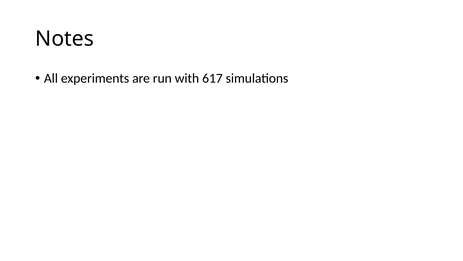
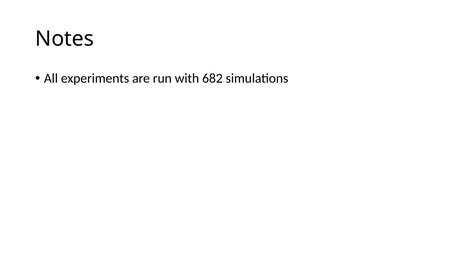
617: 617 -> 682 (212, 78)
